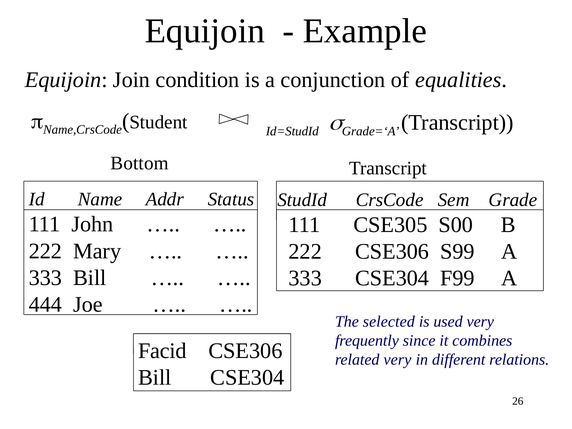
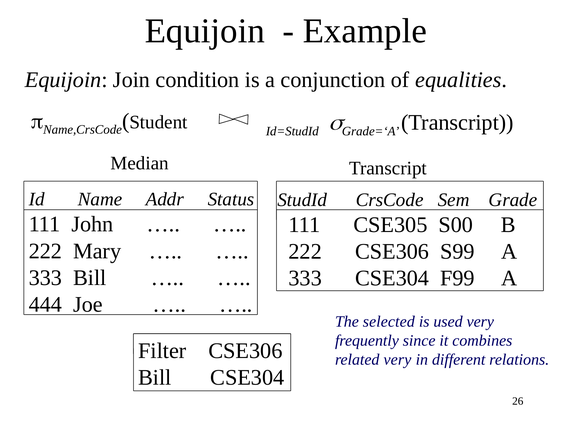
Bottom: Bottom -> Median (140, 163)
Facid: Facid -> Filter (162, 351)
